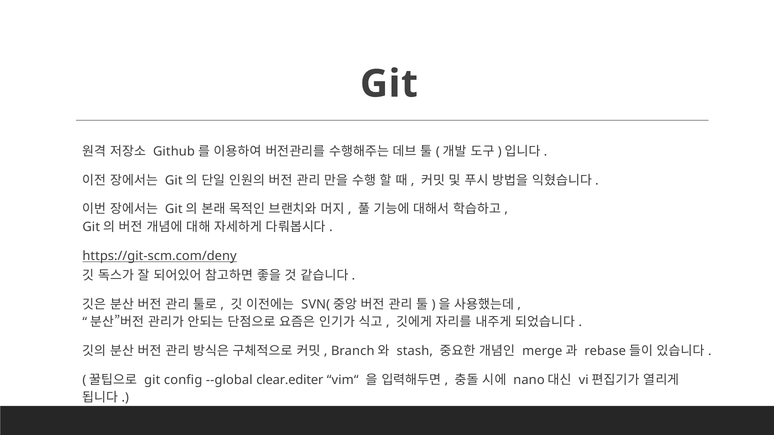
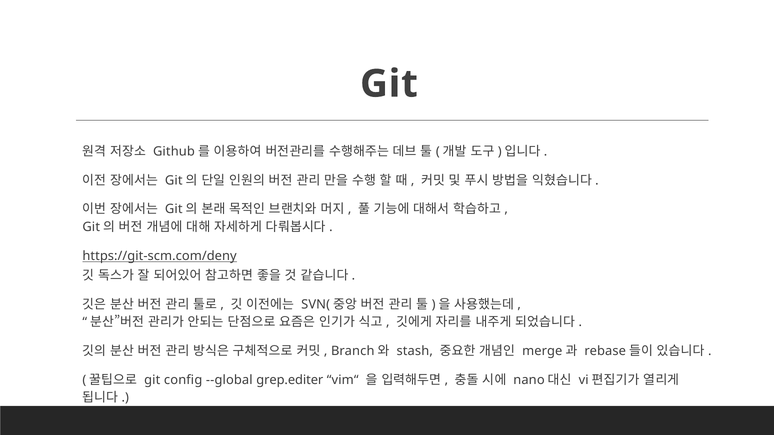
clear.editer: clear.editer -> grep.editer (290, 380)
